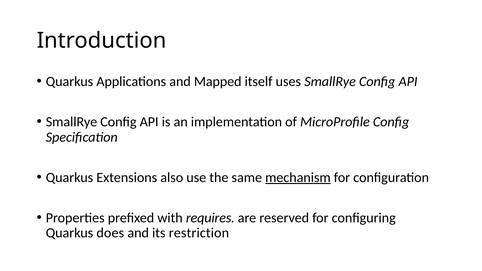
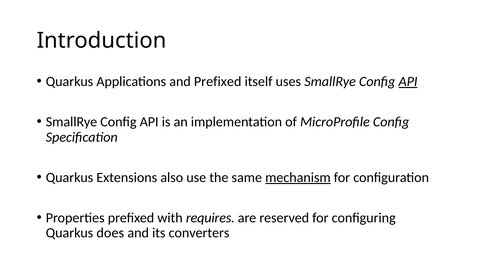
and Mapped: Mapped -> Prefixed (218, 81)
API underline: none -> present (408, 81)
restriction: restriction -> converters (199, 233)
